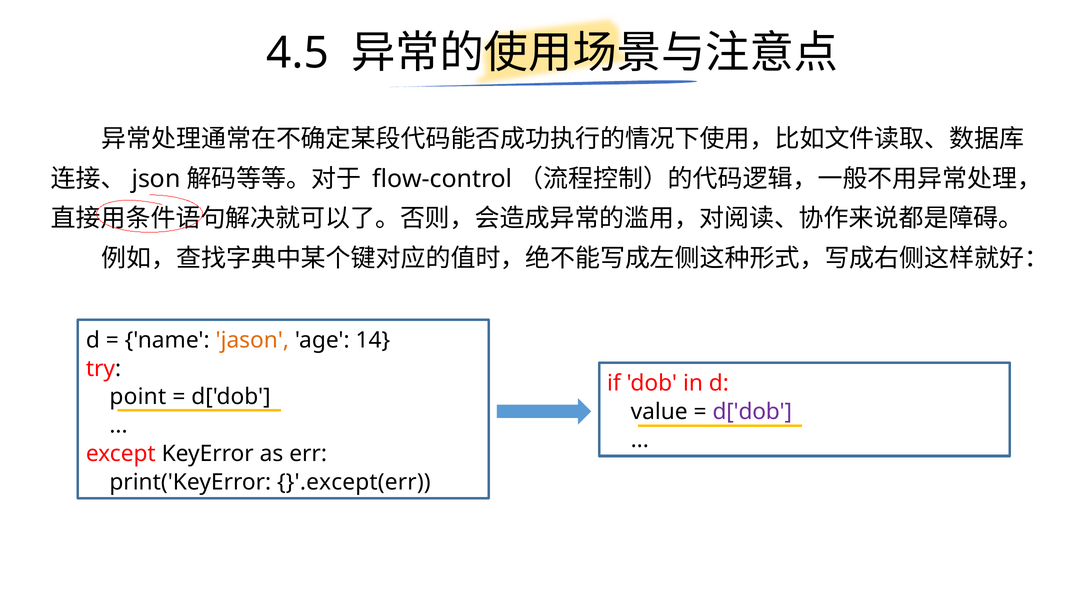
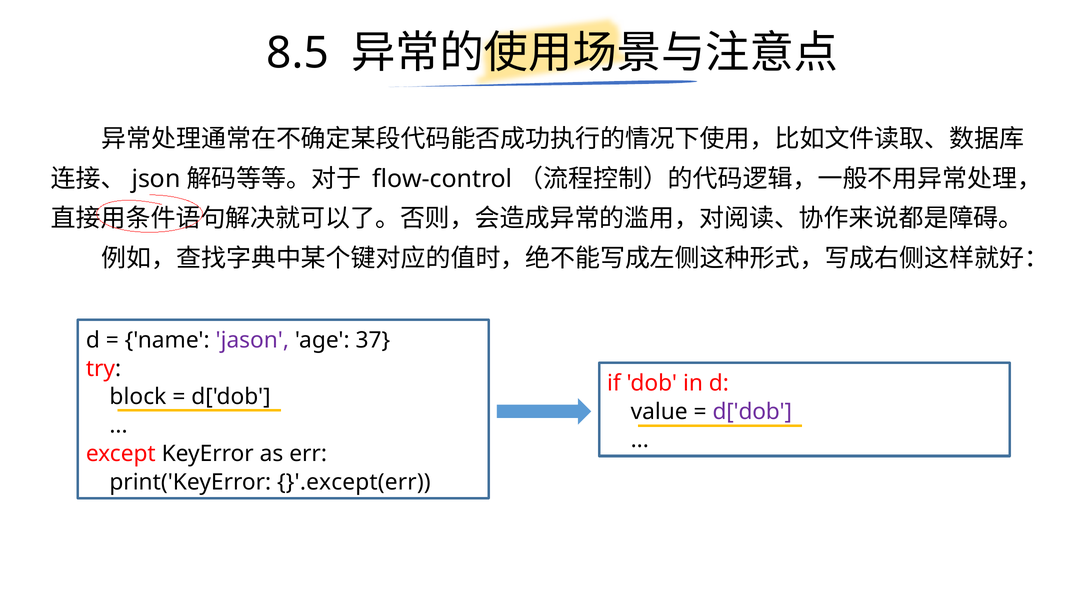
4.5: 4.5 -> 8.5 (298, 53)
jason colour: orange -> purple (252, 340)
14: 14 -> 37 (373, 340)
point: point -> block (138, 397)
